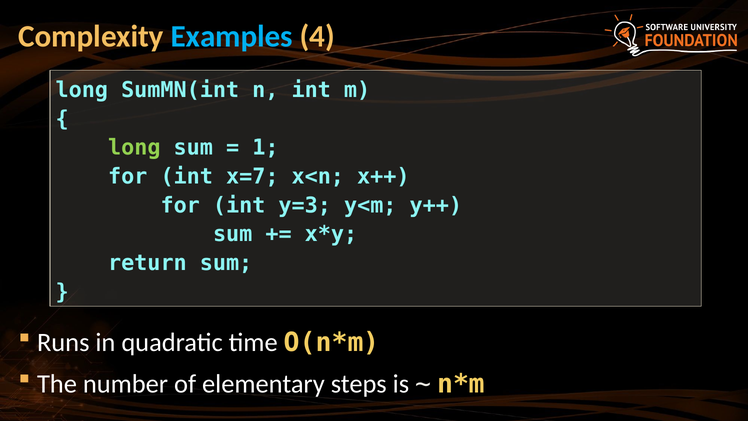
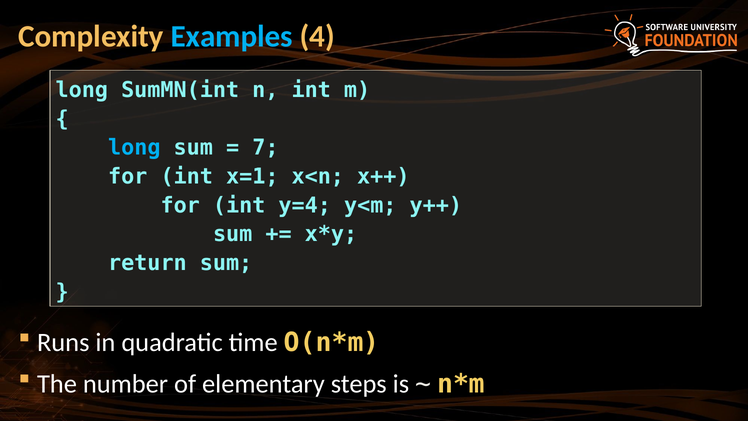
long colour: light green -> light blue (134, 148)
1: 1 -> 7 (265, 148)
x=7: x=7 -> x=1 (252, 177)
y=3: y=3 -> y=4 (305, 205)
